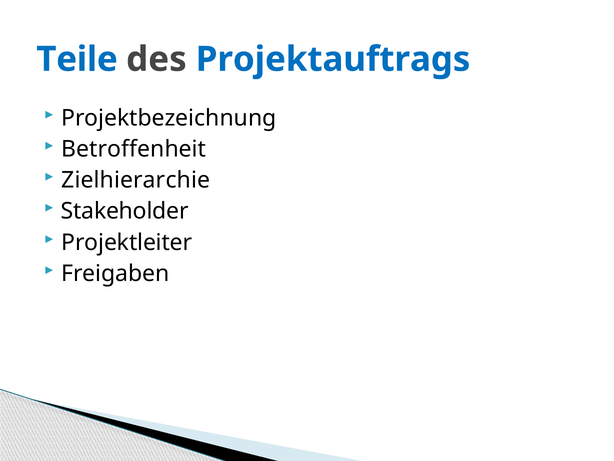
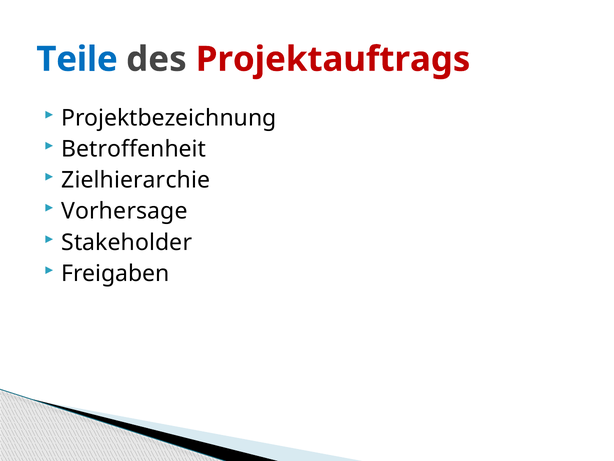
Projektauftrags colour: blue -> red (333, 59)
Stakeholder: Stakeholder -> Vorhersage (125, 211)
Projektleiter: Projektleiter -> Stakeholder (127, 242)
